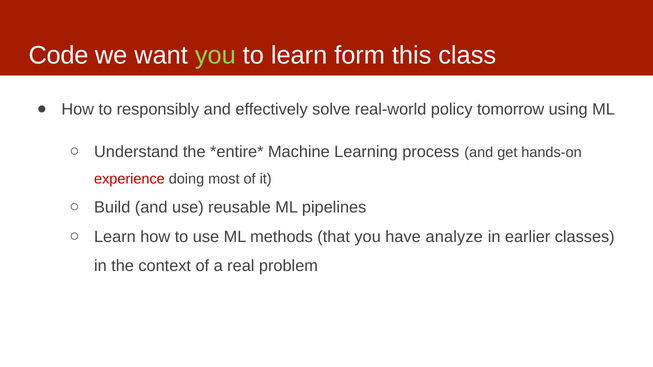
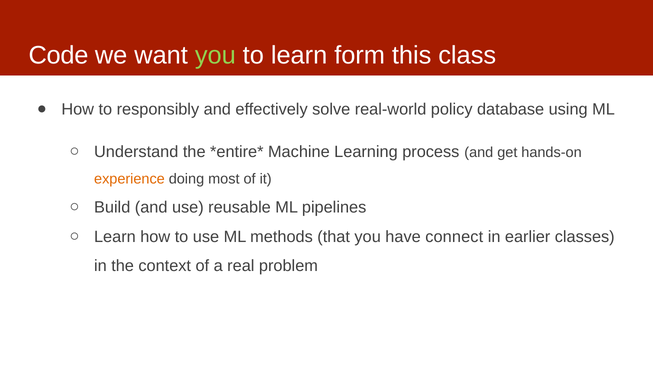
tomorrow: tomorrow -> database (511, 110)
experience colour: red -> orange (129, 179)
analyze: analyze -> connect (454, 237)
